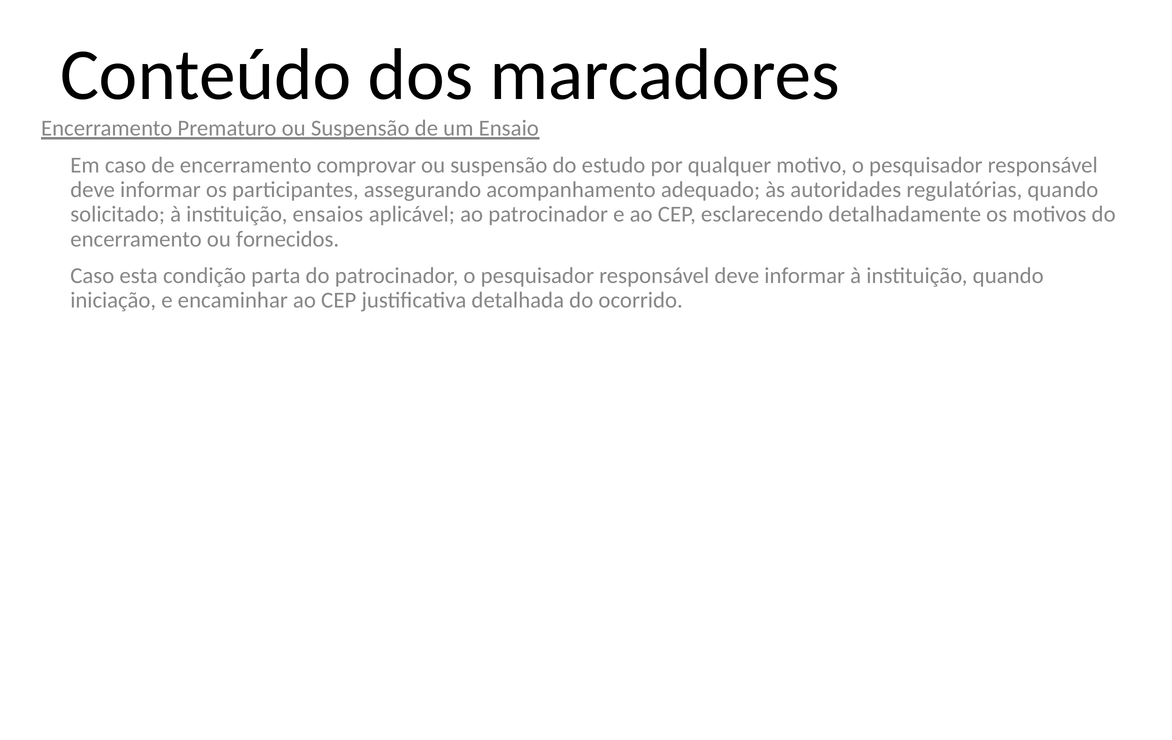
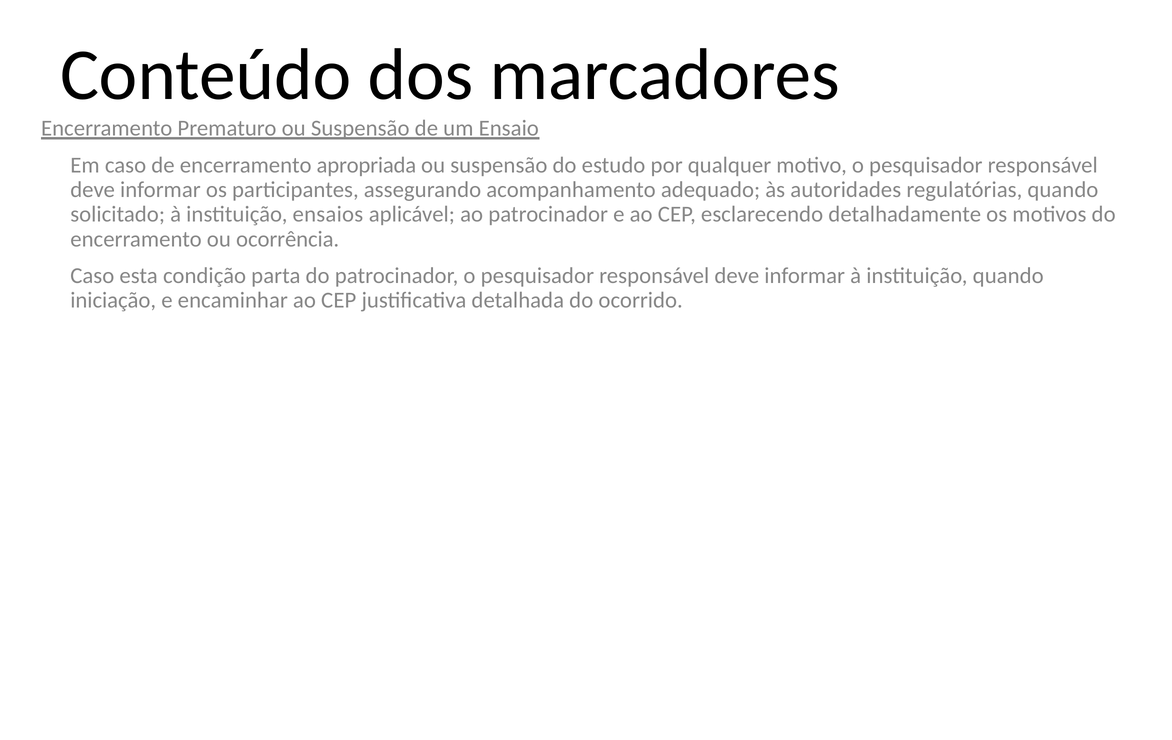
comprovar: comprovar -> apropriada (366, 165)
fornecidos: fornecidos -> ocorrência (288, 239)
